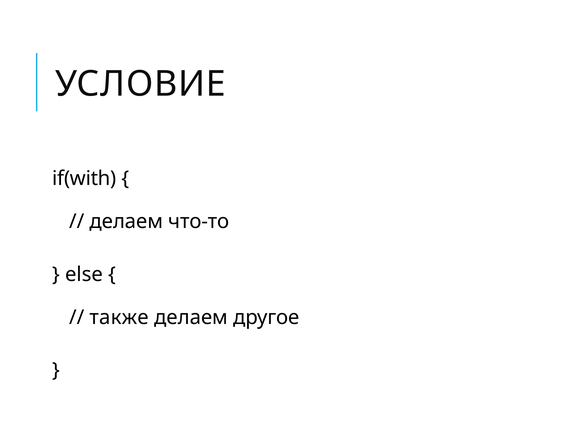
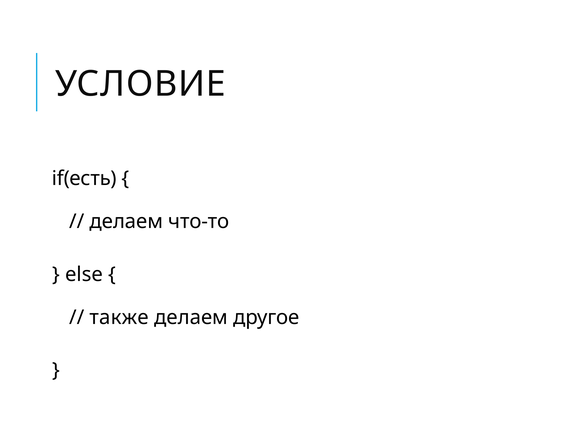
if(with: if(with -> if(есть (84, 179)
